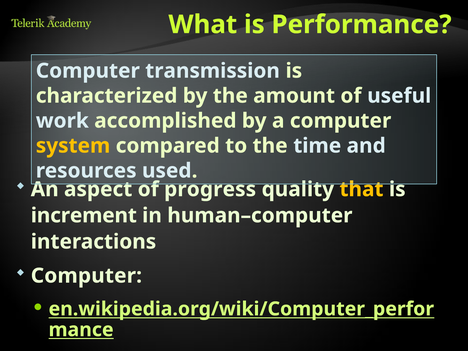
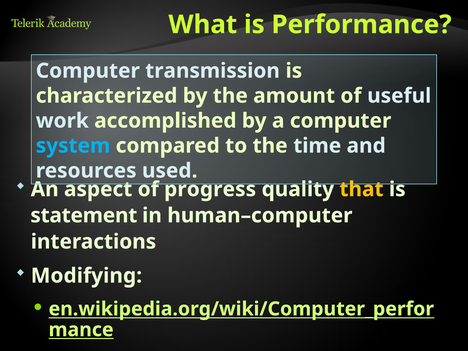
system colour: yellow -> light blue (73, 146)
increment: increment -> statement (84, 216)
Computer: Computer -> Modifying (86, 276)
